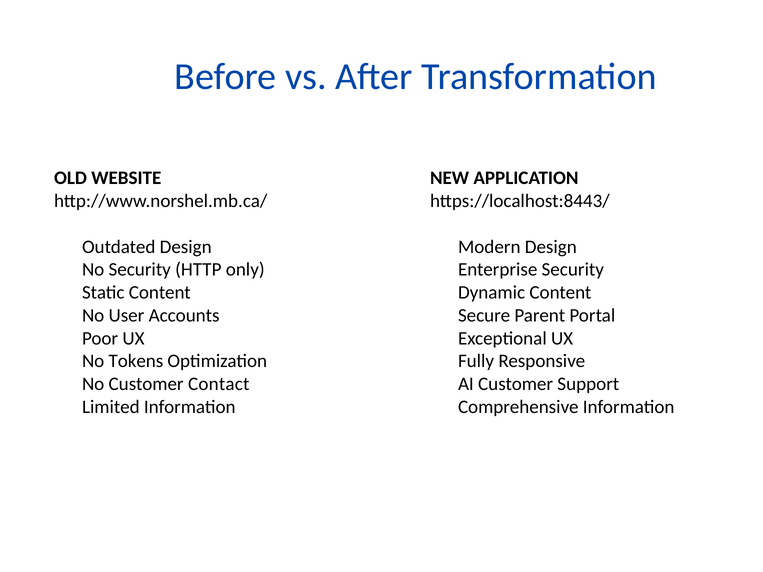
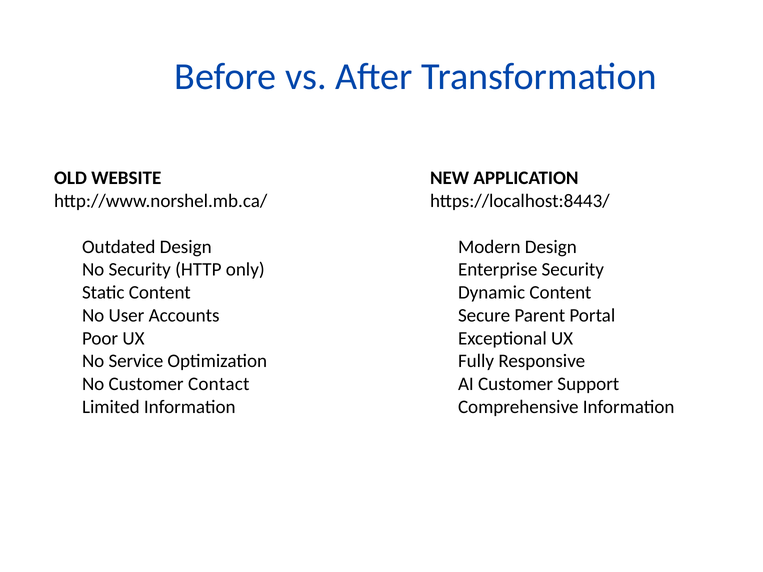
Tokens: Tokens -> Service (136, 361)
